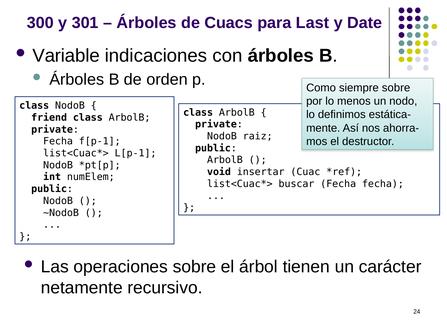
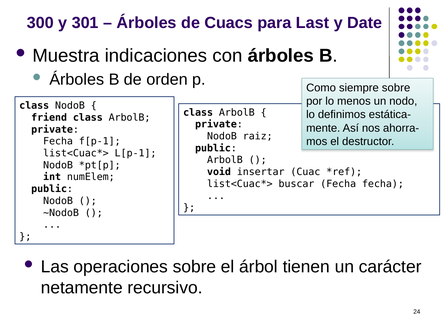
Variable: Variable -> Muestra (66, 56)
